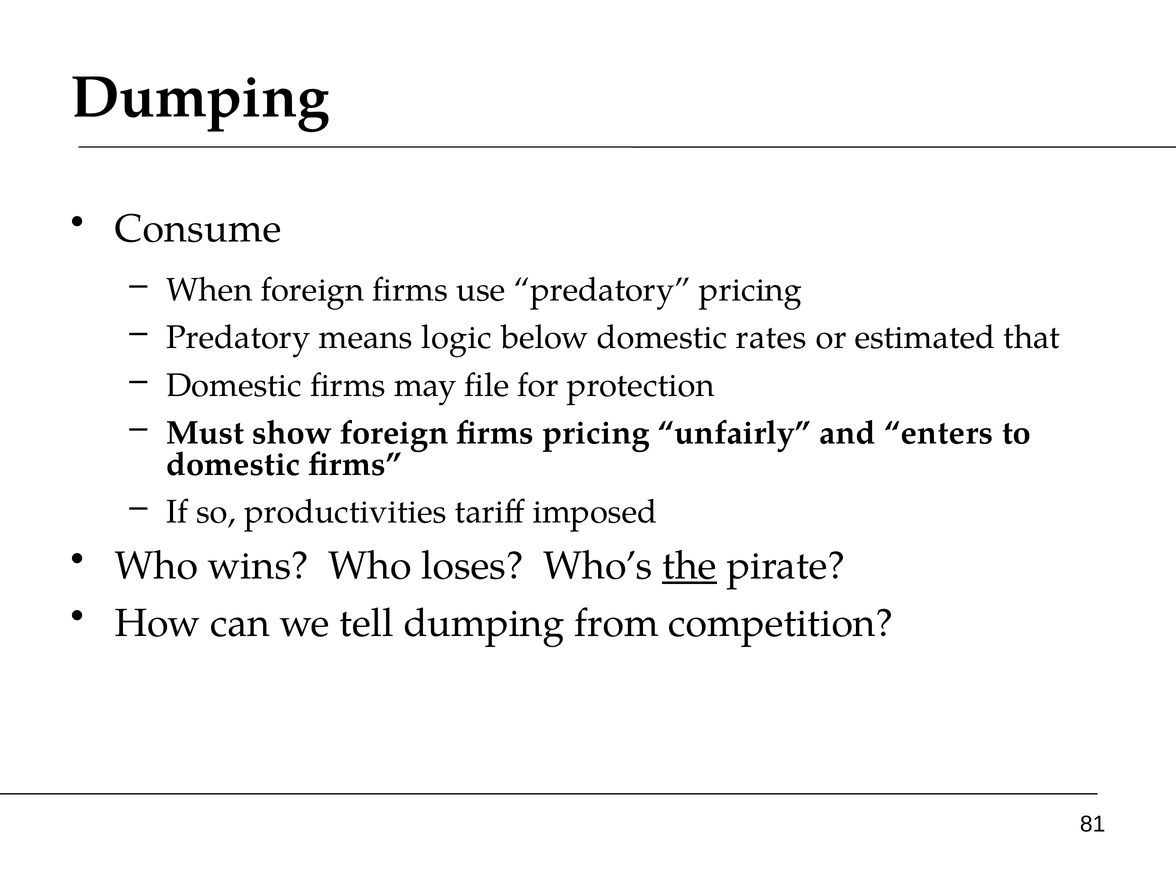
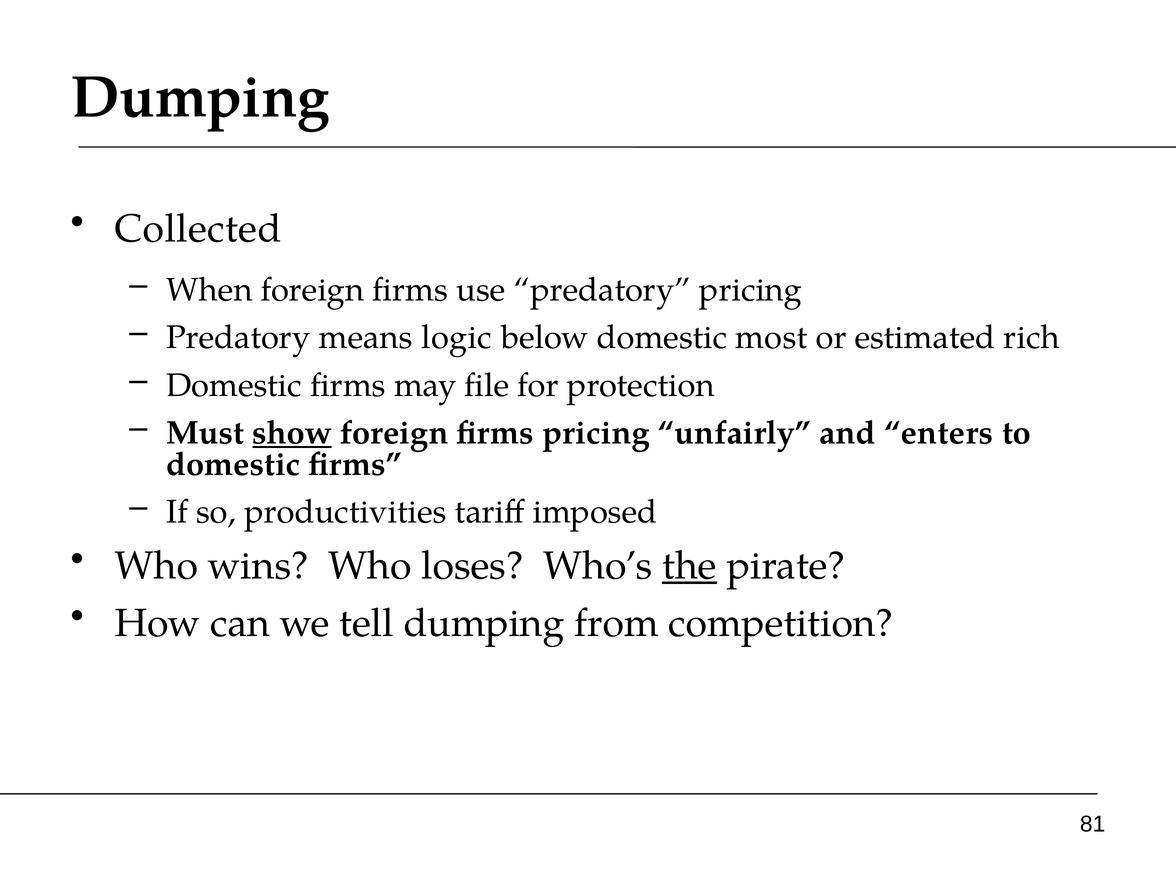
Consume: Consume -> Collected (198, 229)
rates: rates -> most (771, 338)
that: that -> rich (1032, 338)
show underline: none -> present (292, 433)
